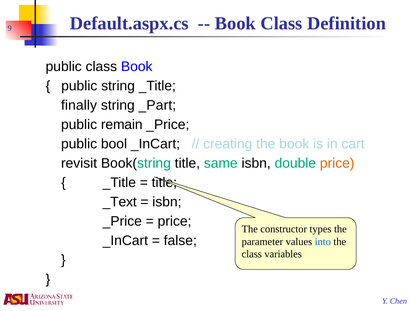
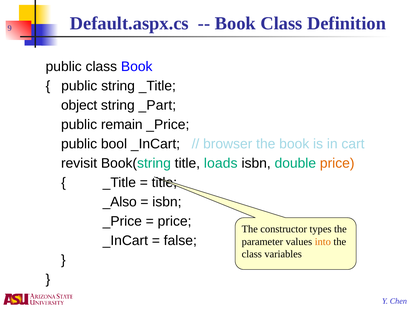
finally: finally -> object (79, 105)
creating: creating -> browser (228, 144)
same: same -> loads (221, 163)
_Text: _Text -> _Also (120, 202)
into colour: blue -> orange (323, 242)
